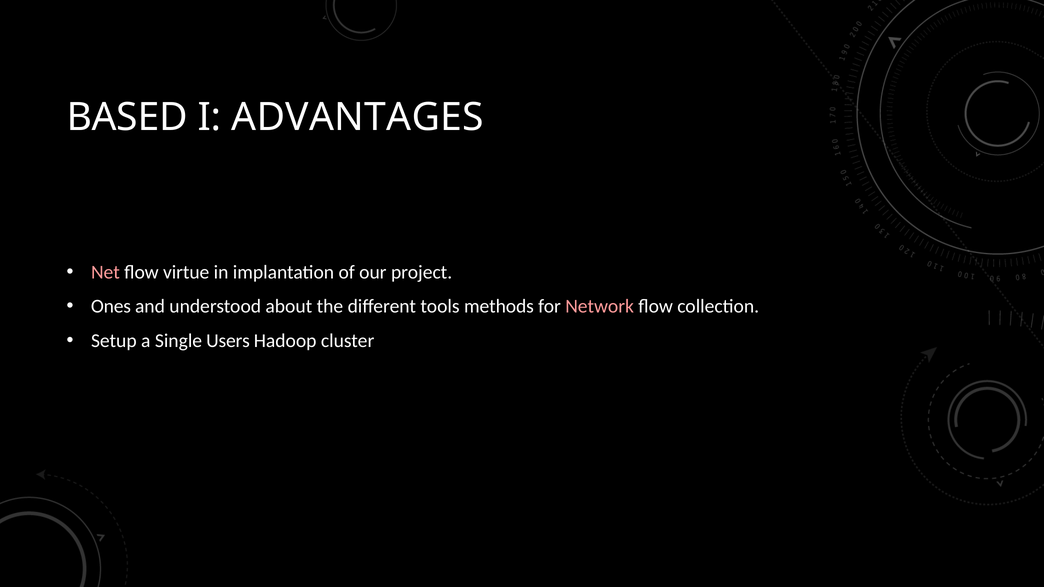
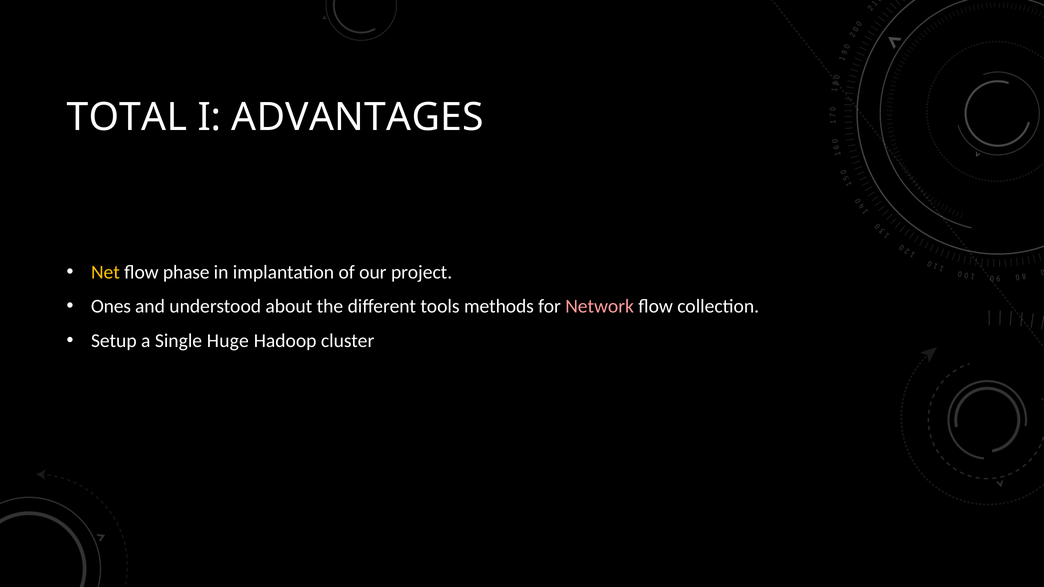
BASED: BASED -> TOTAL (127, 117)
Net colour: pink -> yellow (105, 272)
virtue: virtue -> phase (186, 272)
Users: Users -> Huge (228, 341)
